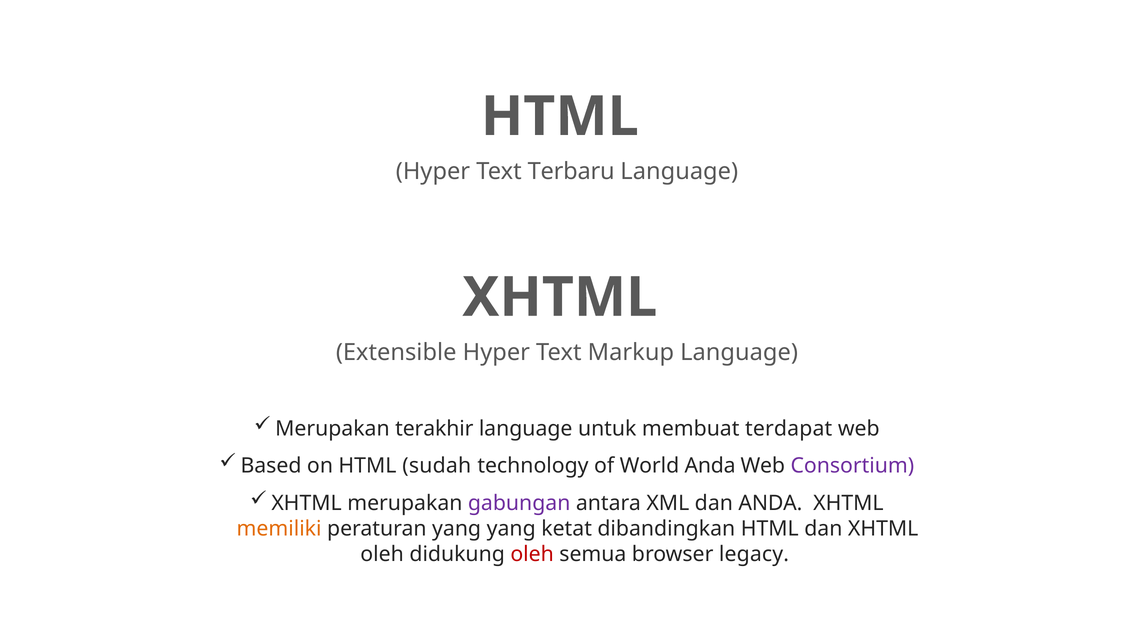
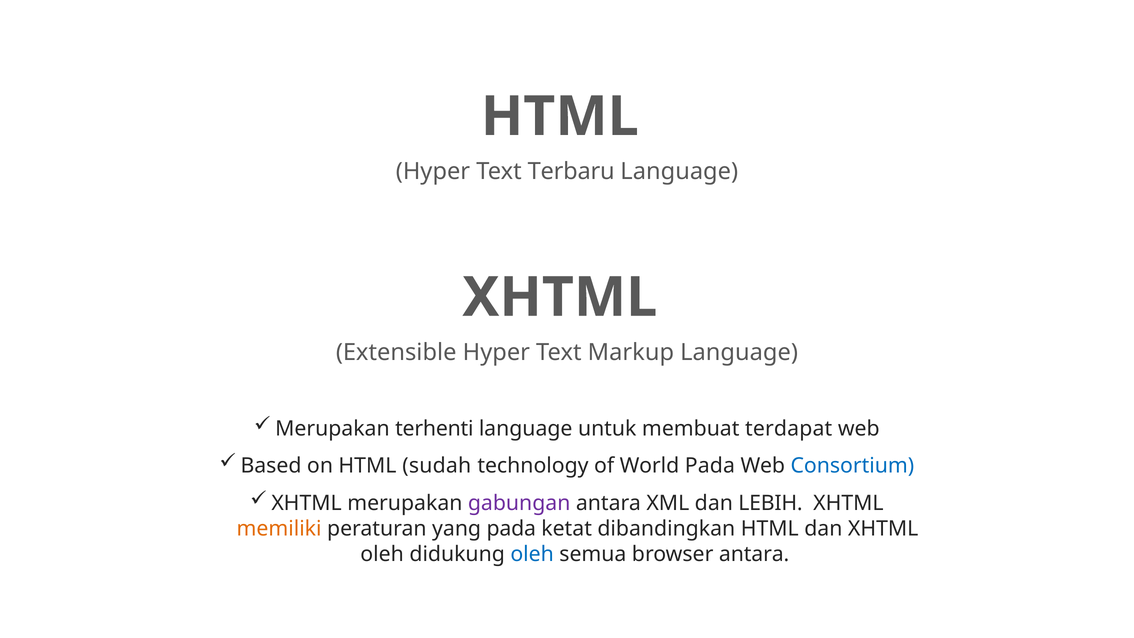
terakhir: terakhir -> terhenti (434, 429)
World Anda: Anda -> Pada (710, 466)
Consortium colour: purple -> blue (852, 466)
dan ANDA: ANDA -> LEBIH (770, 503)
yang yang: yang -> pada (511, 529)
oleh colour: red -> blue (532, 554)
browser legacy: legacy -> antara (754, 554)
